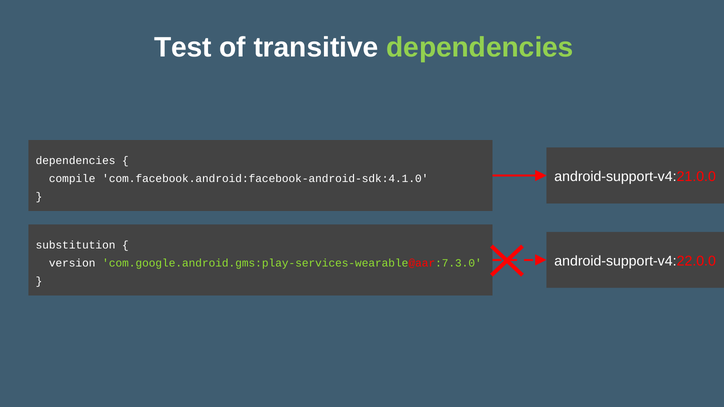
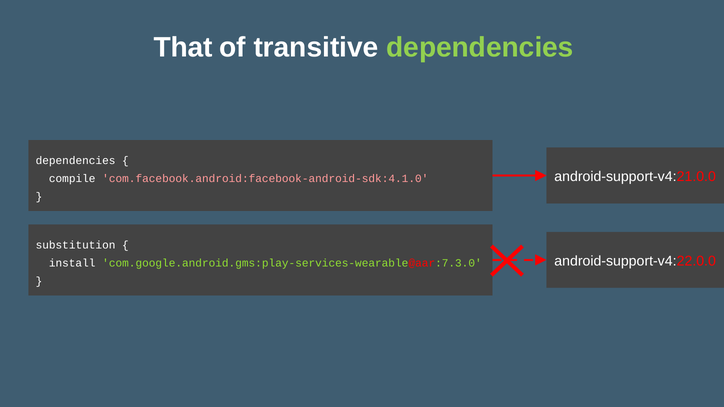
Test: Test -> That (183, 47)
com.facebook.android:facebook-android-sdk:4.1.0 colour: white -> pink (265, 179)
version: version -> install (72, 263)
